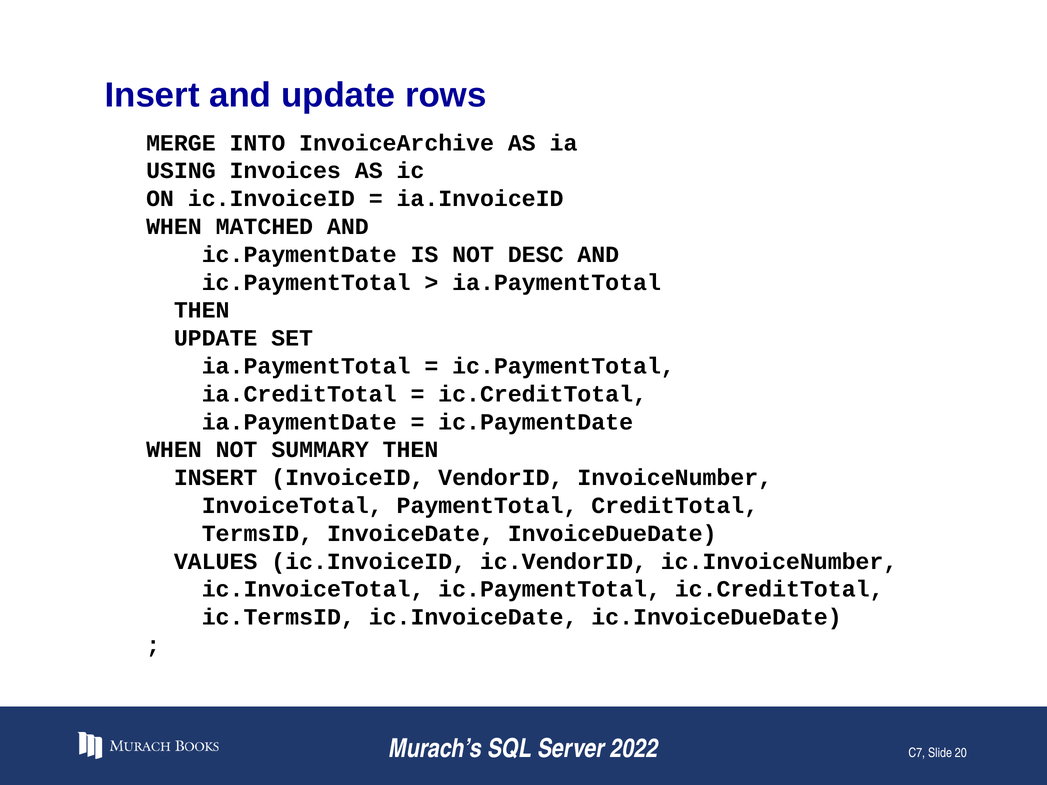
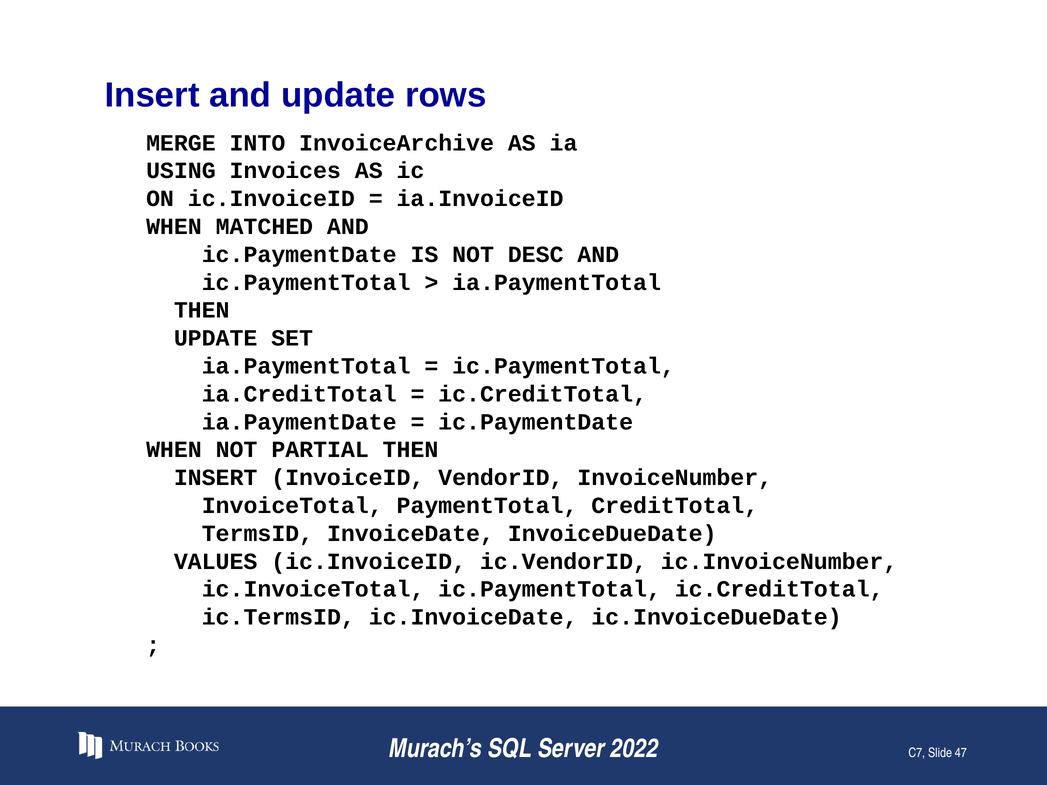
SUMMARY: SUMMARY -> PARTIAL (320, 450)
20: 20 -> 47 (961, 753)
